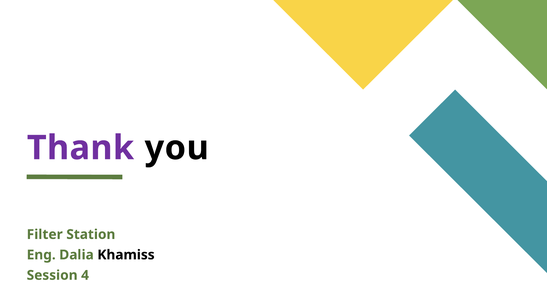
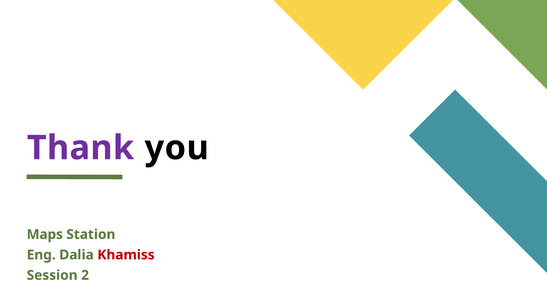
Filter: Filter -> Maps (45, 235)
Khamiss colour: black -> red (126, 255)
4: 4 -> 2 (85, 276)
